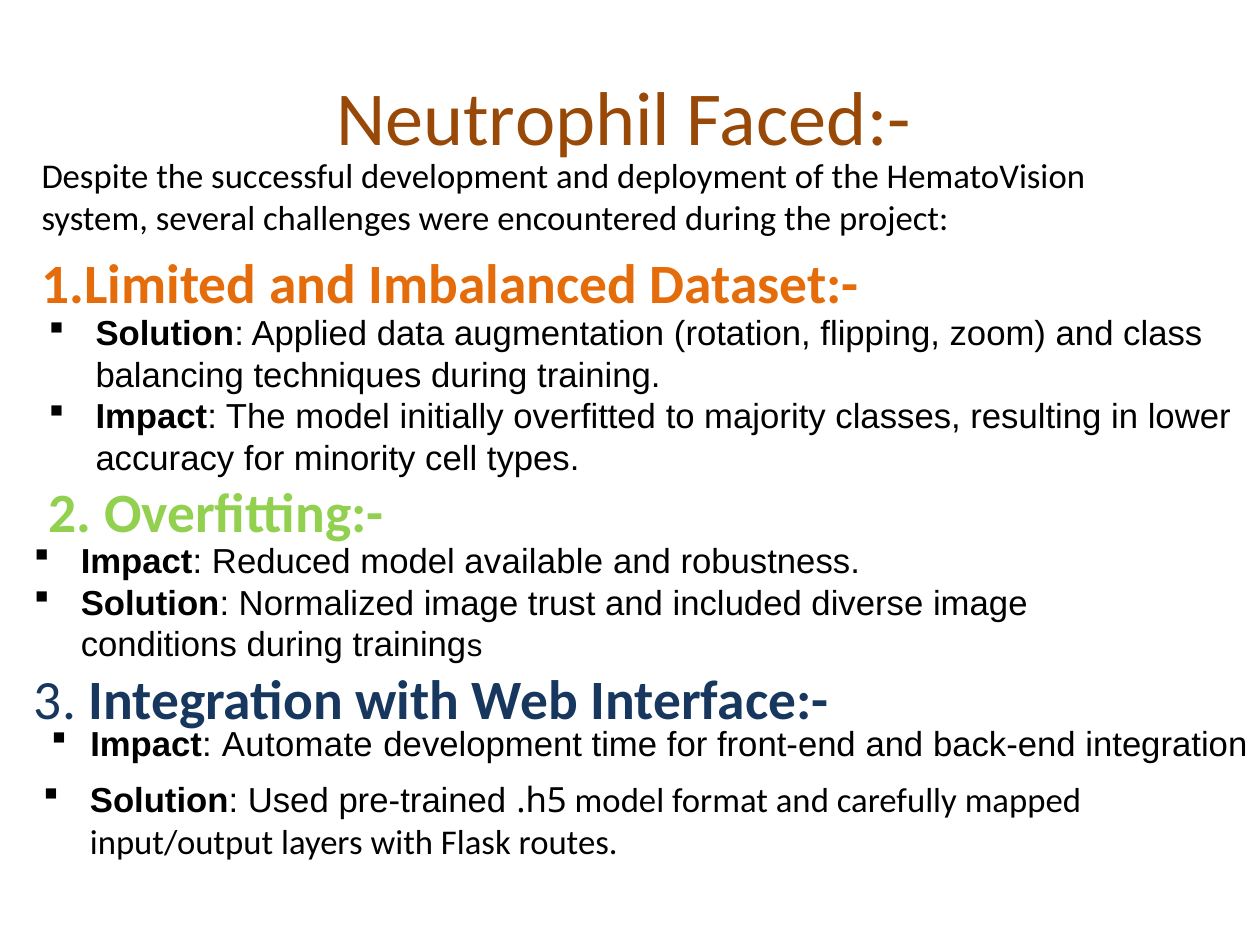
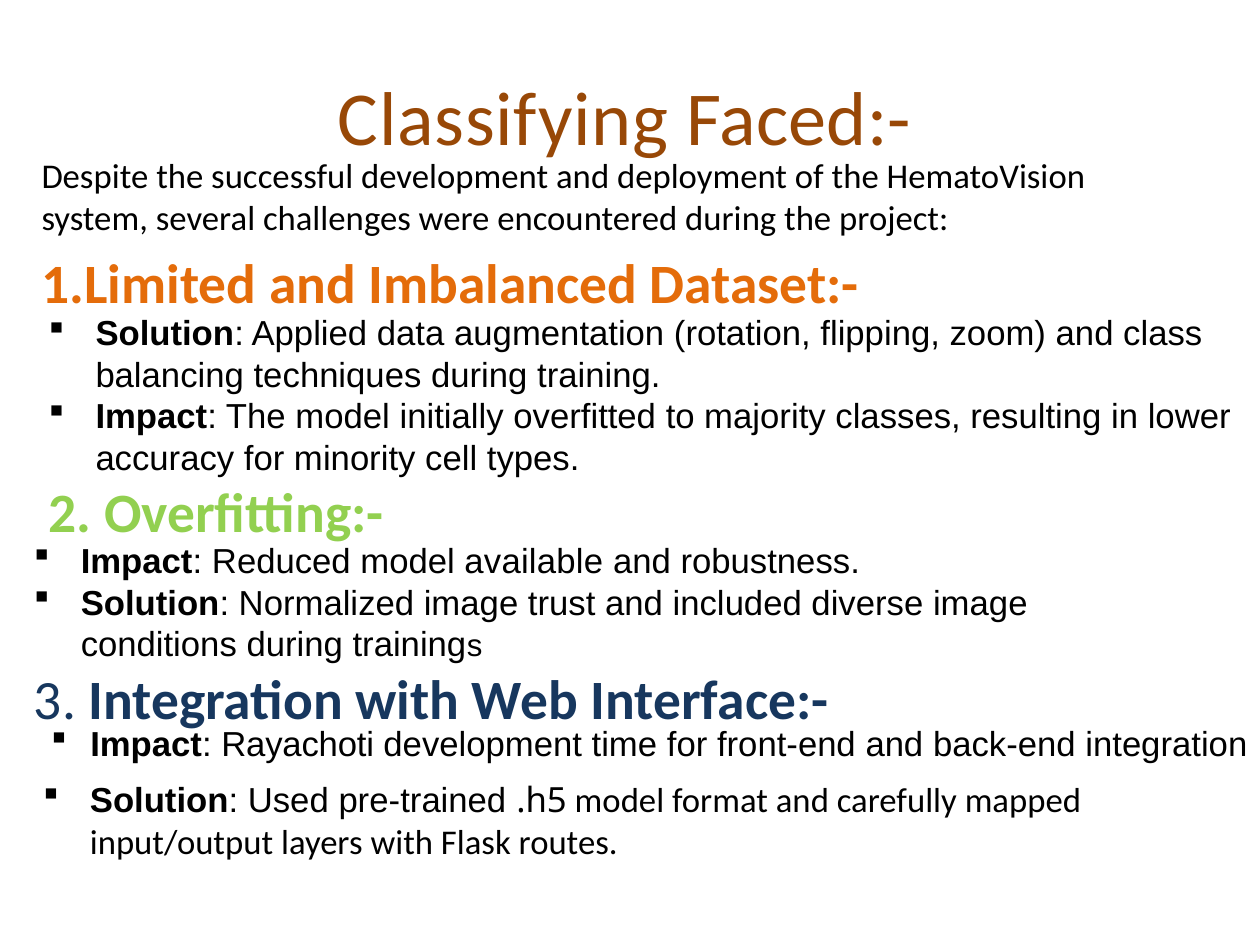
Neutrophil: Neutrophil -> Classifying (503, 121)
Automate: Automate -> Rayachoti (298, 745)
